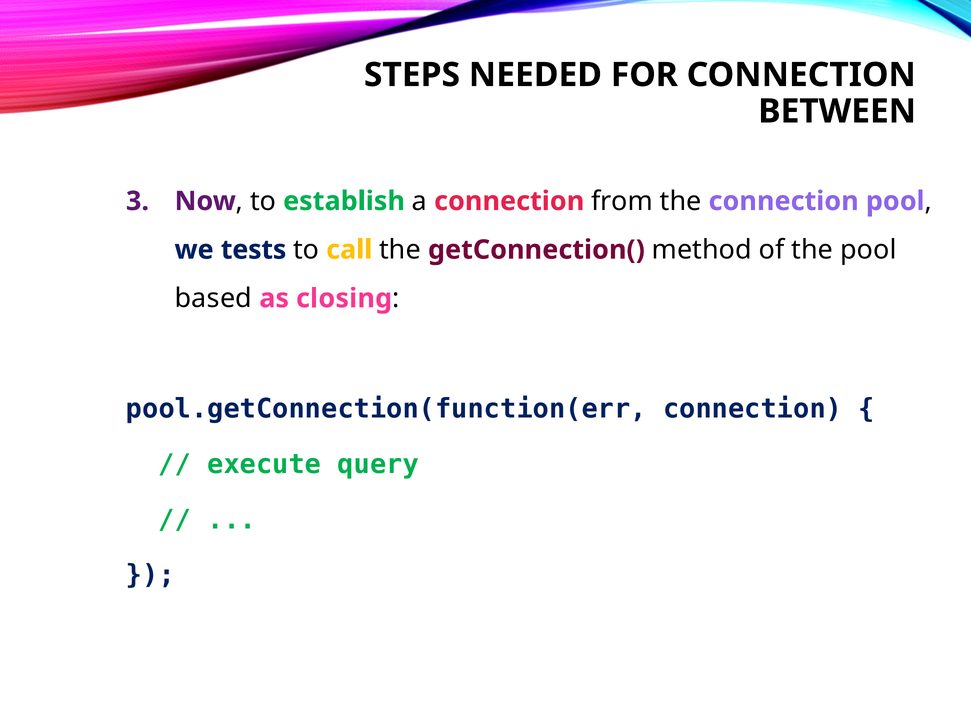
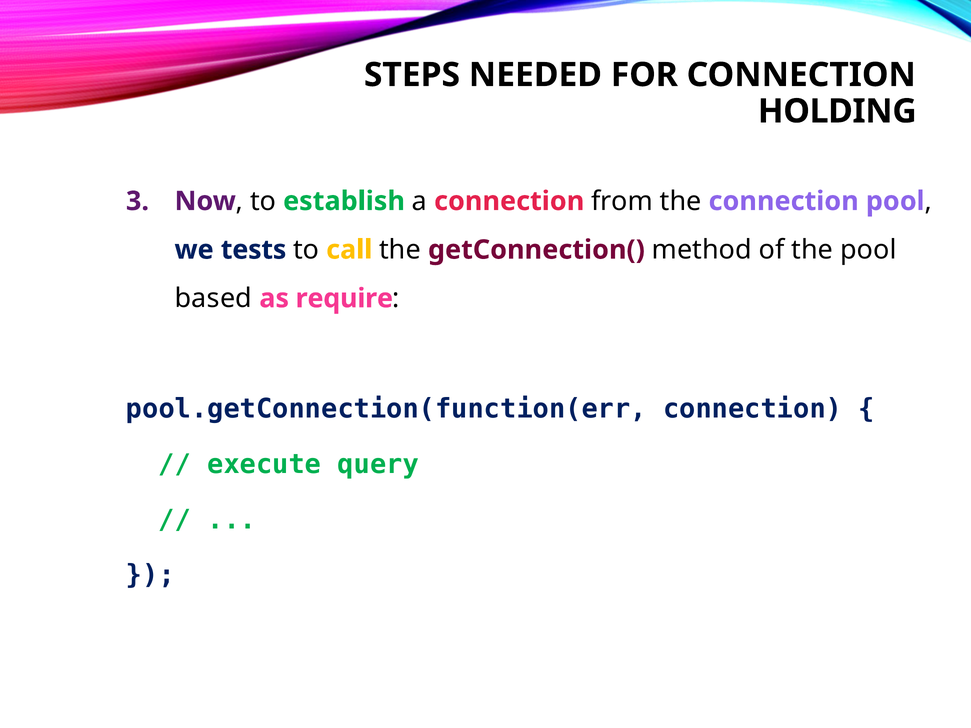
BETWEEN: BETWEEN -> HOLDING (837, 111)
closing: closing -> require (344, 298)
